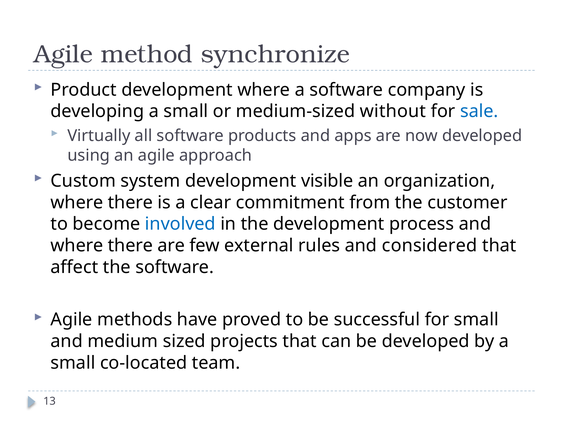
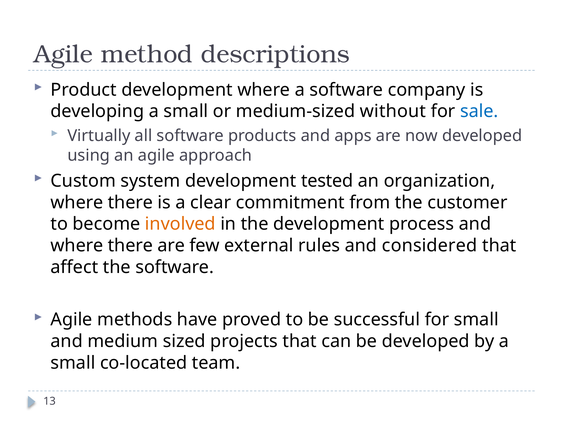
synchronize: synchronize -> descriptions (275, 54)
visible: visible -> tested (327, 181)
involved colour: blue -> orange (180, 224)
